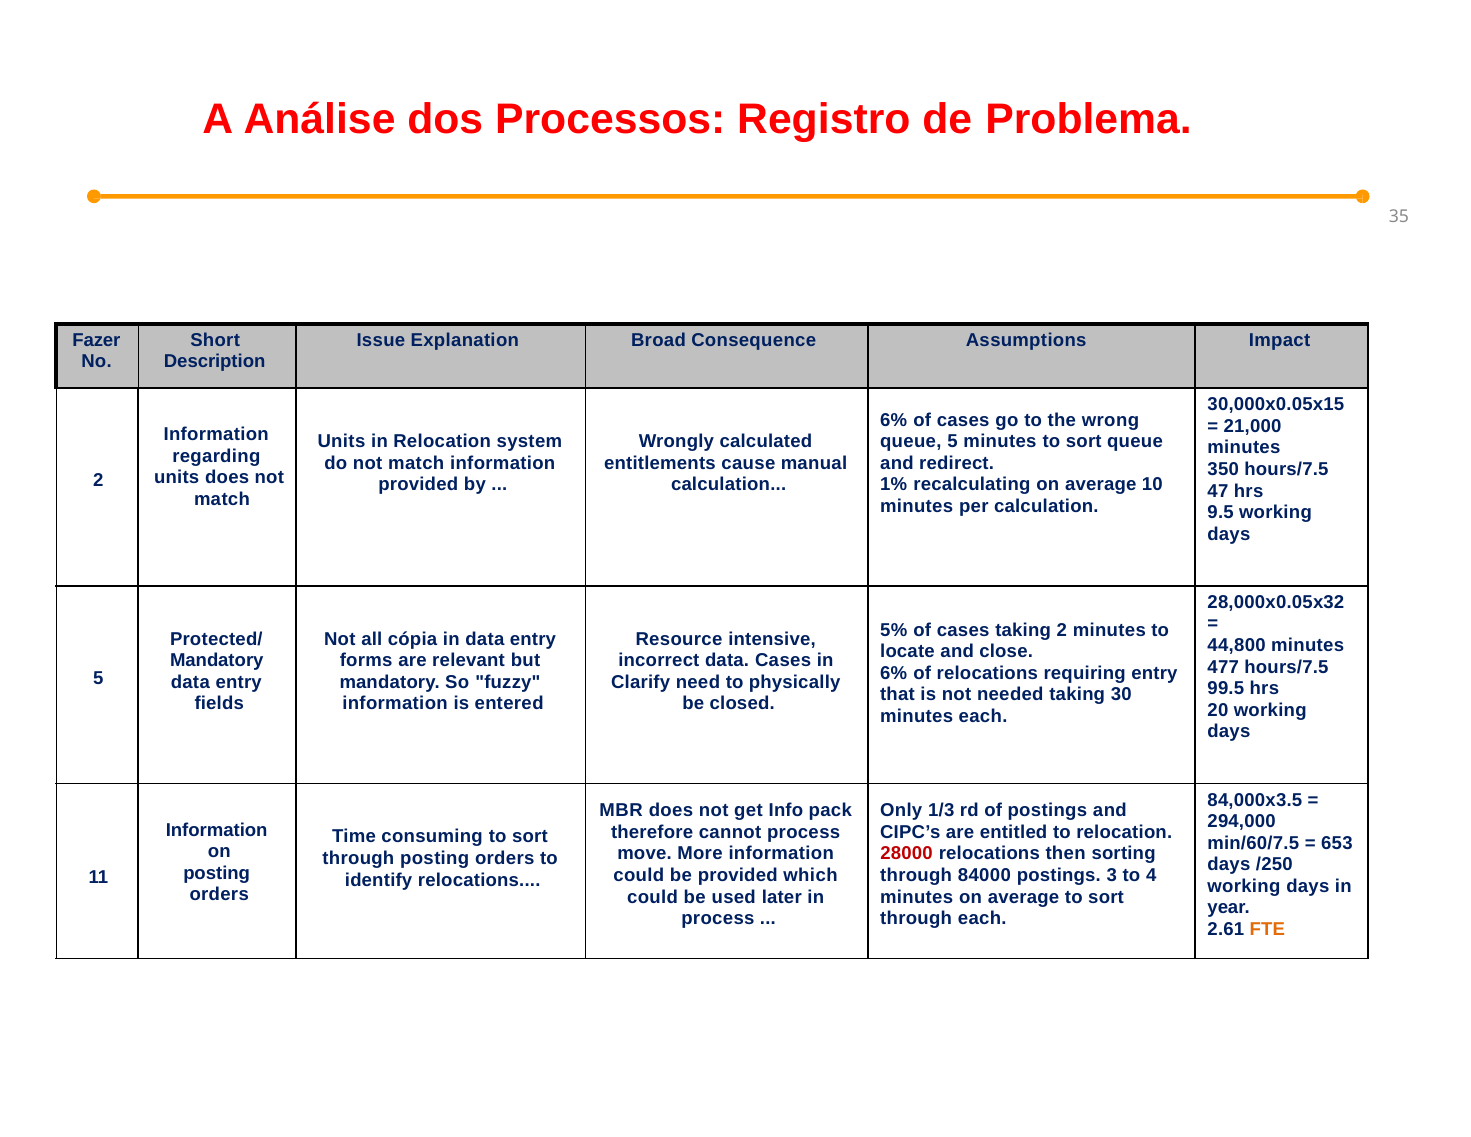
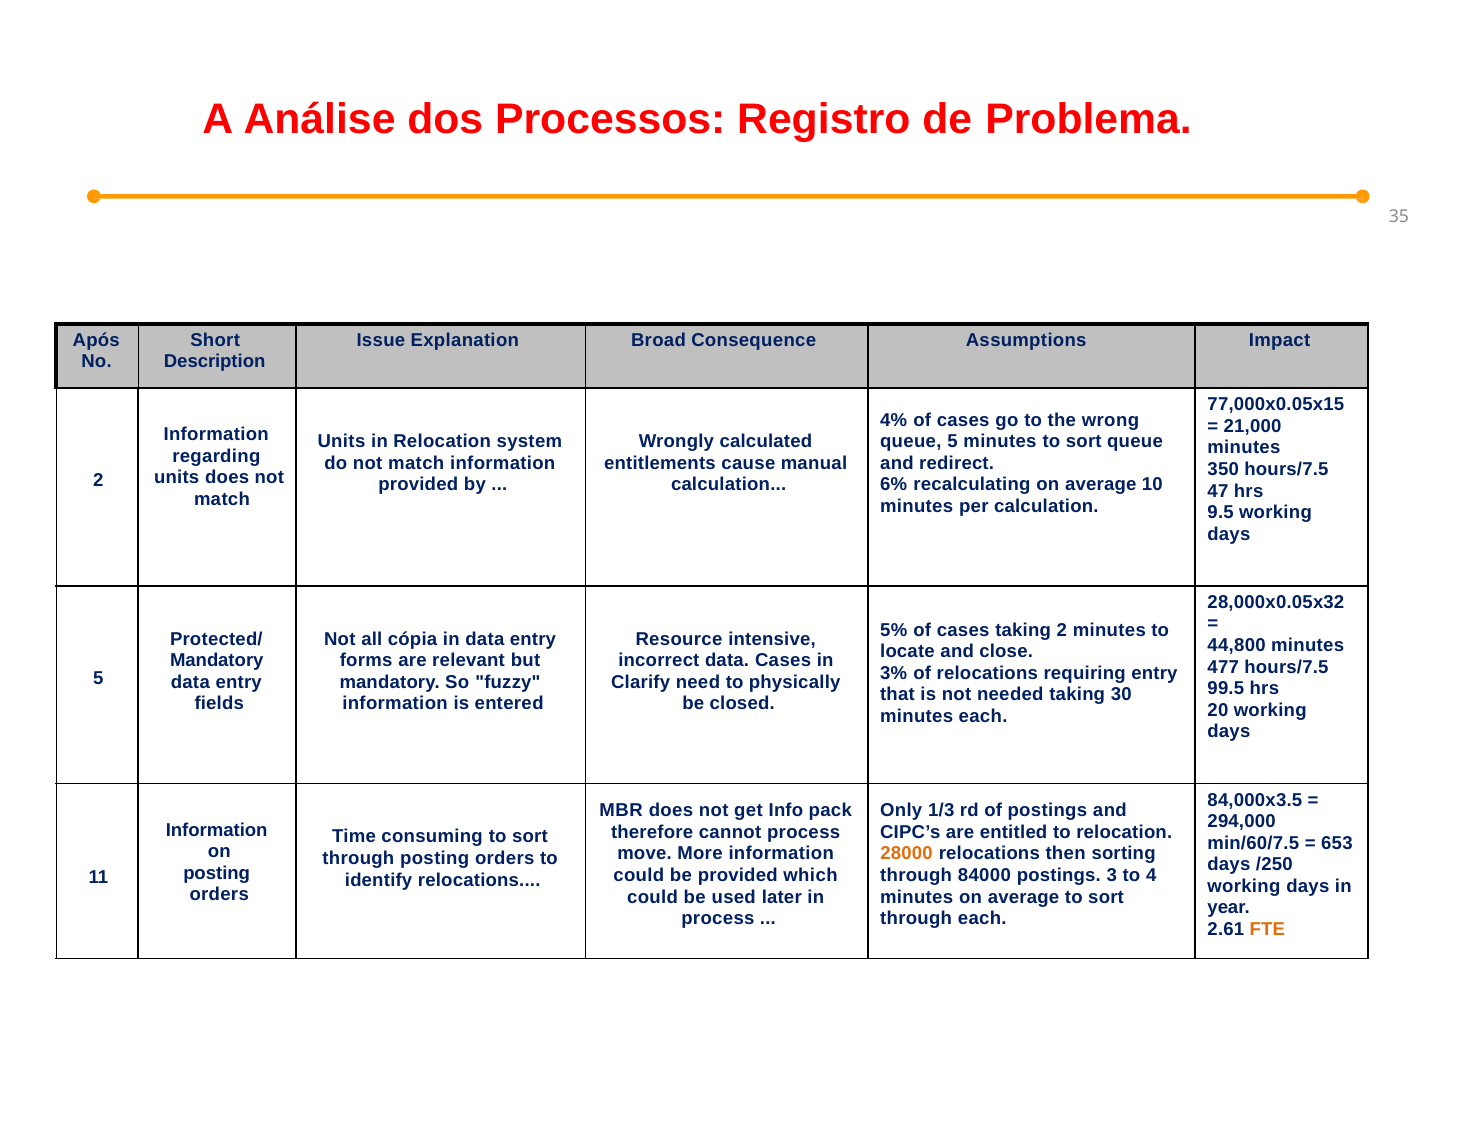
Fazer: Fazer -> Após (96, 340)
30,000x0.05x15: 30,000x0.05x15 -> 77,000x0.05x15 (1276, 404)
6%: 6% -> 4% (894, 420)
1%: 1% -> 6% (894, 485)
6%: 6% -> 3% (894, 673)
28000 colour: red -> orange (906, 854)
